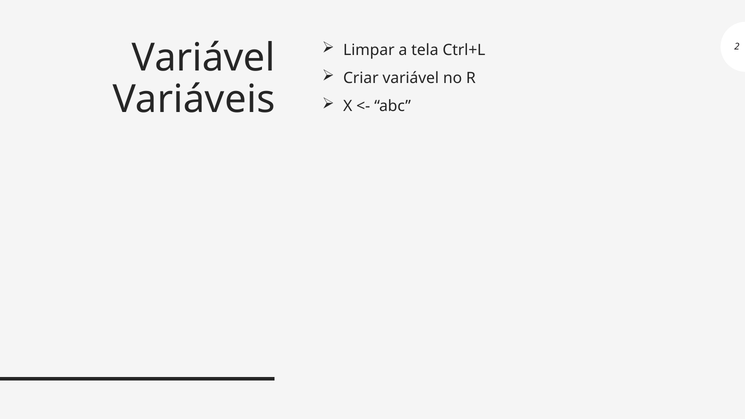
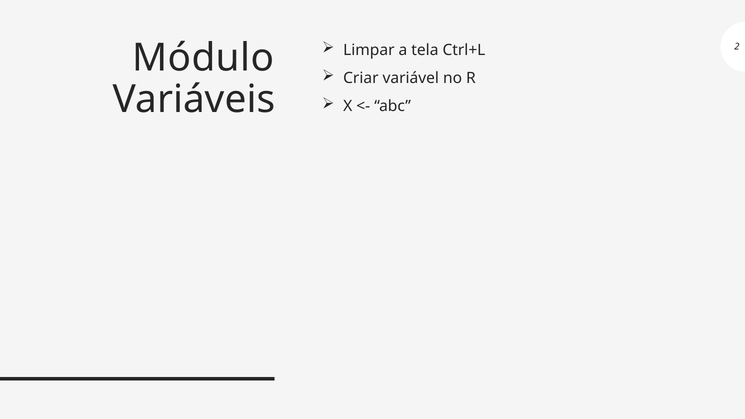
Variável: Variável -> Módulo (203, 58)
